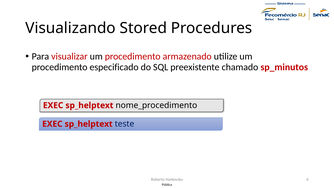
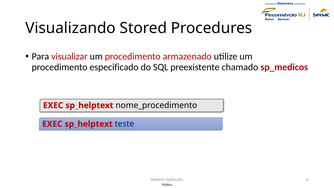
sp_minutos: sp_minutos -> sp_medicos (284, 67)
